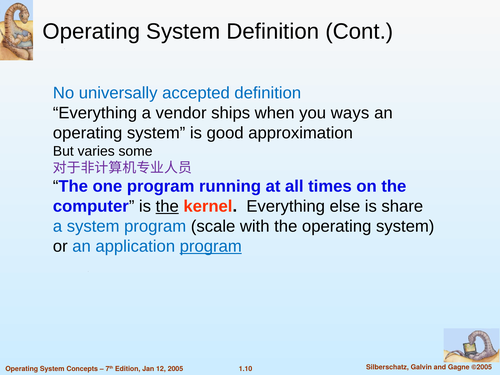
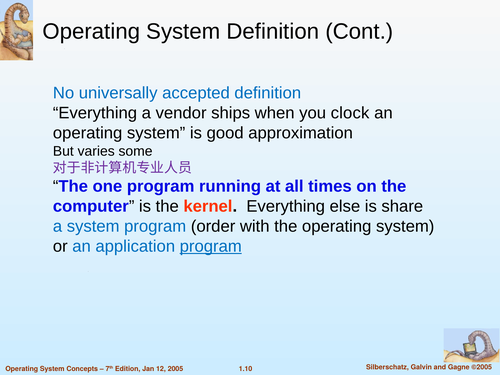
ways: ways -> clock (350, 113)
the underline: present -> none (167, 206)
scale: scale -> order (213, 226)
